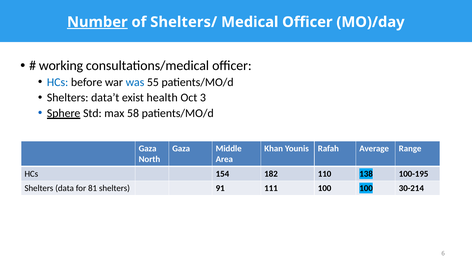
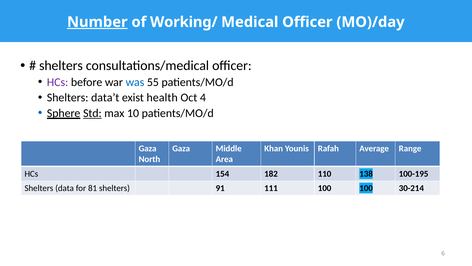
Shelters/: Shelters/ -> Working/ (184, 22)
working: working -> shelters (61, 66)
HCs colour: blue -> purple (58, 82)
3: 3 -> 4 (203, 98)
Std underline: none -> present (92, 113)
58: 58 -> 10 (133, 113)
